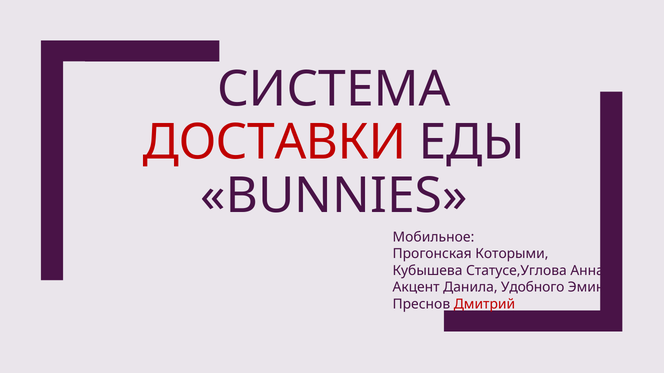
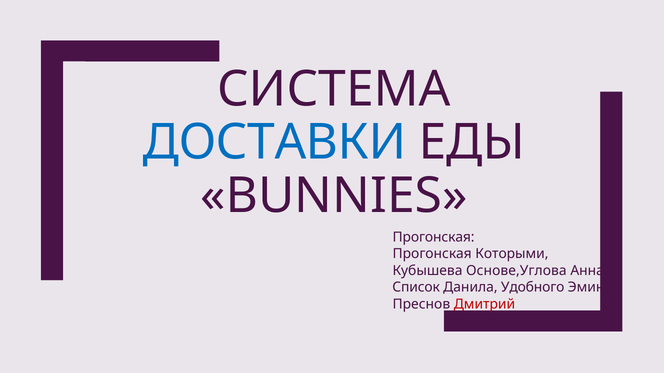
ДОСТАВКИ colour: red -> blue (274, 143)
Мобильное: Мобильное -> Прогонская (434, 237)
Статусе,Углова: Статусе,Углова -> Основе,Углова (516, 271)
Акцент: Акцент -> Список (416, 288)
